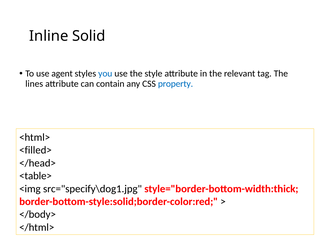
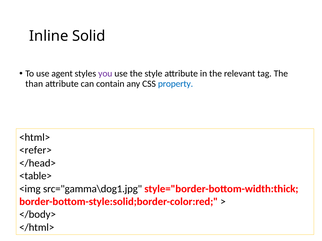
you colour: blue -> purple (105, 74)
lines: lines -> than (34, 84)
<filled>: <filled> -> <refer> (35, 150)
src="specify\dog1.jpg: src="specify\dog1.jpg -> src="gamma\dog1.jpg (93, 189)
